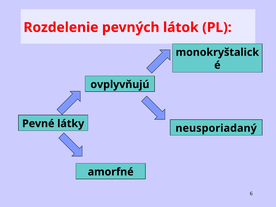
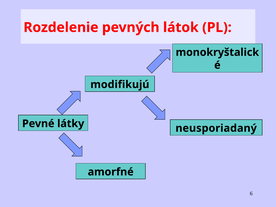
ovplyvňujú: ovplyvňujú -> modifikujú (120, 84)
